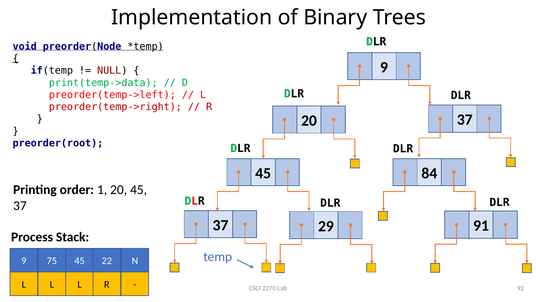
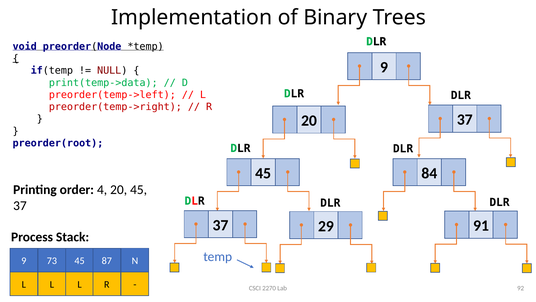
1: 1 -> 4 (102, 189)
75: 75 -> 73 (52, 260)
22: 22 -> 87 (107, 260)
